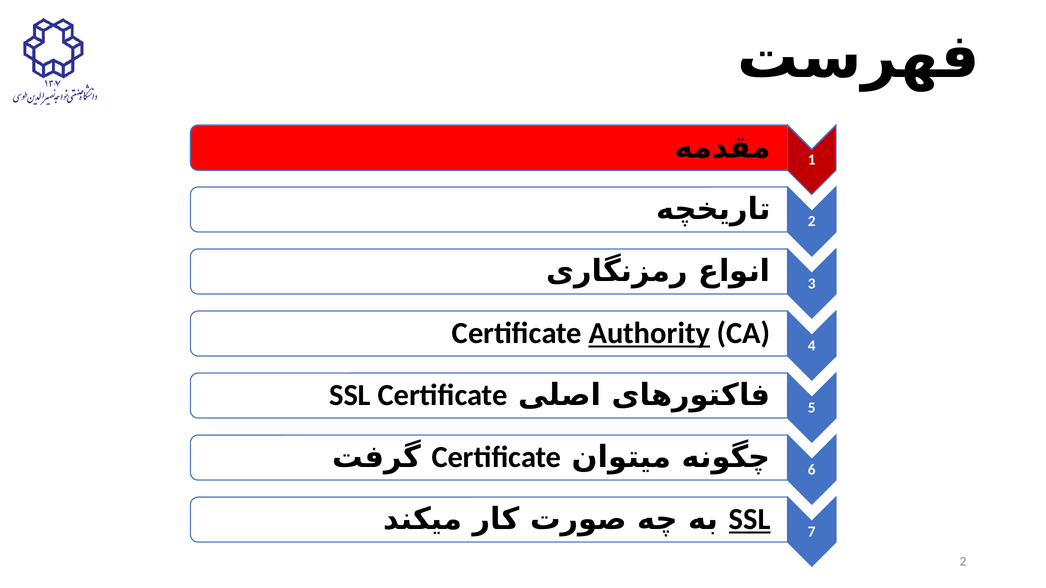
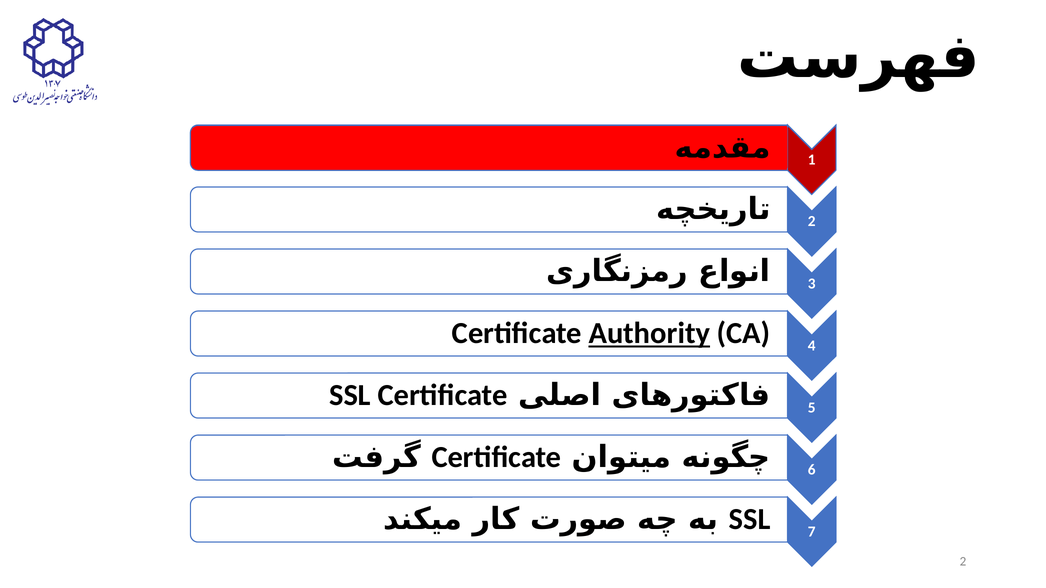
SSL underline: present -> none (750, 520)
